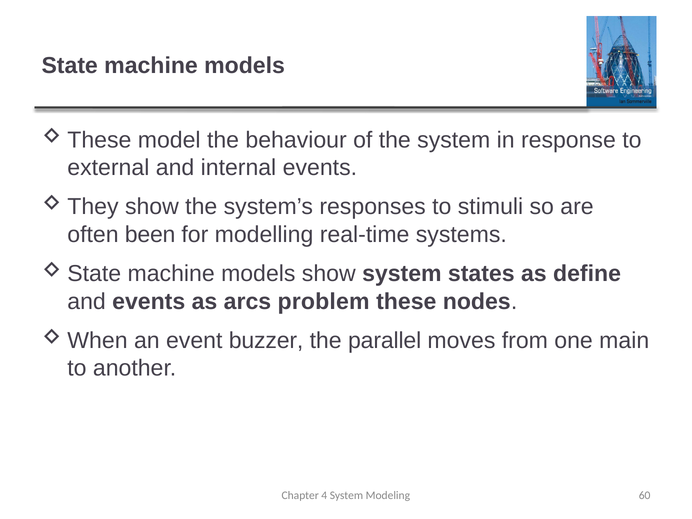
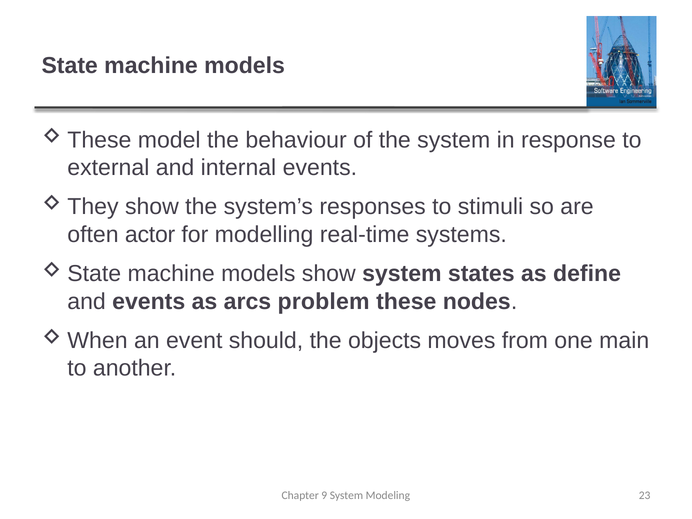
been: been -> actor (150, 235)
buzzer: buzzer -> should (266, 341)
parallel: parallel -> objects (385, 341)
4: 4 -> 9 (324, 496)
60: 60 -> 23 (645, 496)
